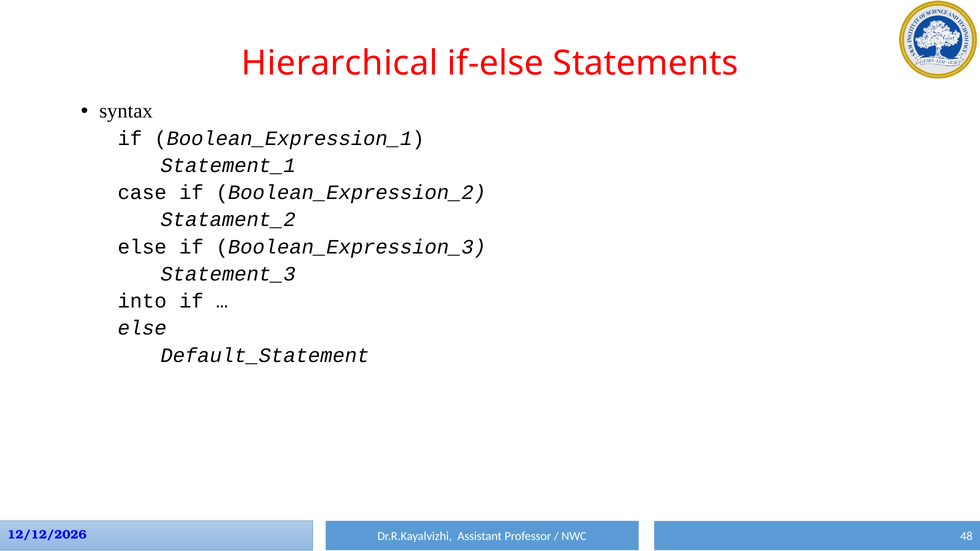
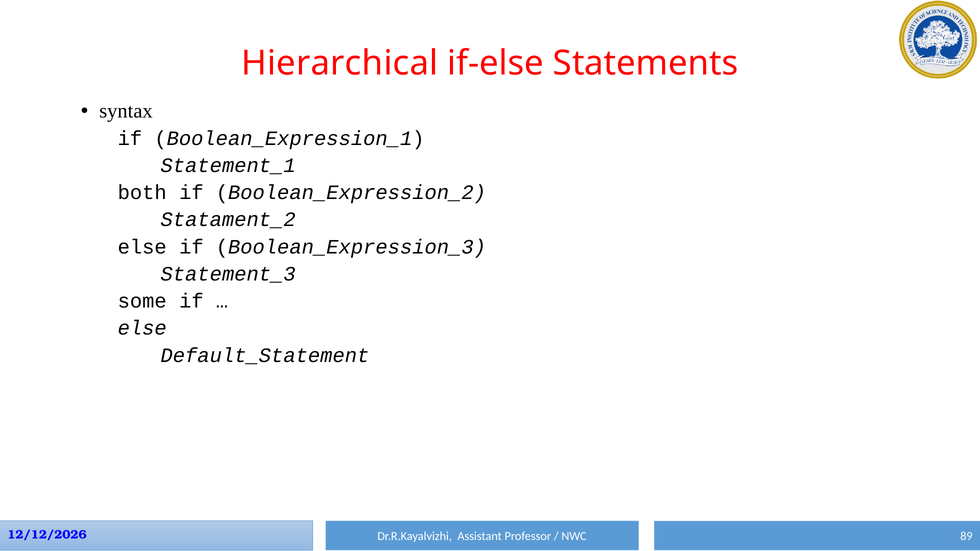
case: case -> both (142, 193)
into: into -> some (142, 301)
48: 48 -> 89 (966, 536)
